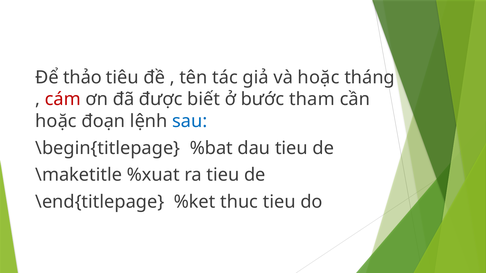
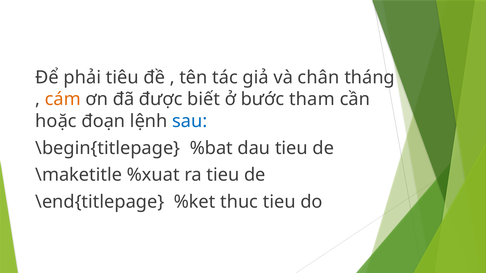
thảo: thảo -> phải (82, 78)
và hoặc: hoặc -> chân (319, 78)
cám colour: red -> orange (63, 99)
